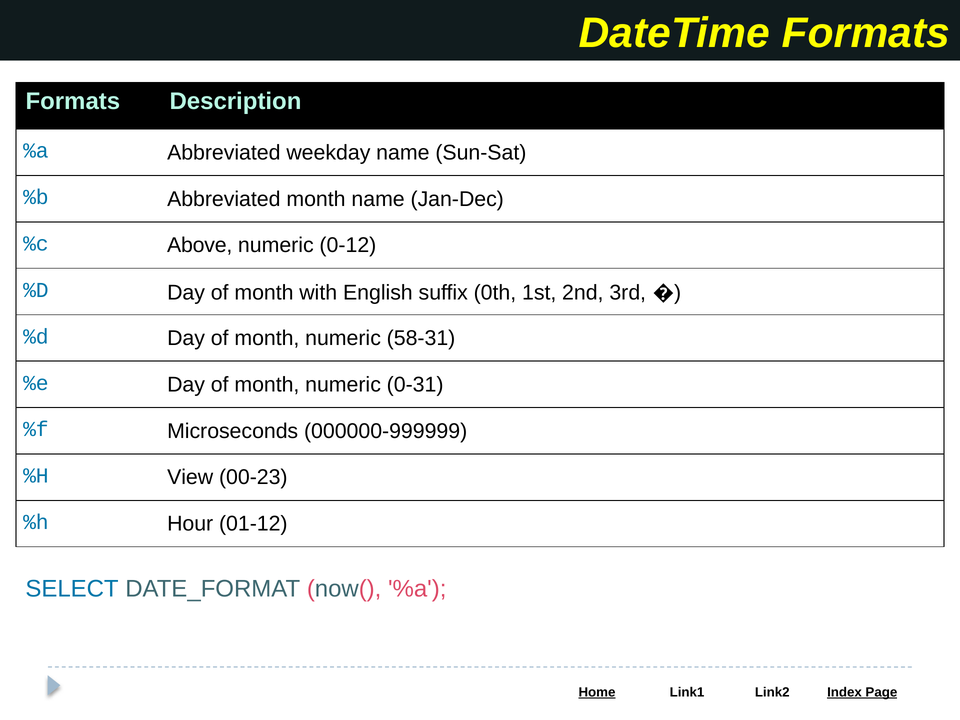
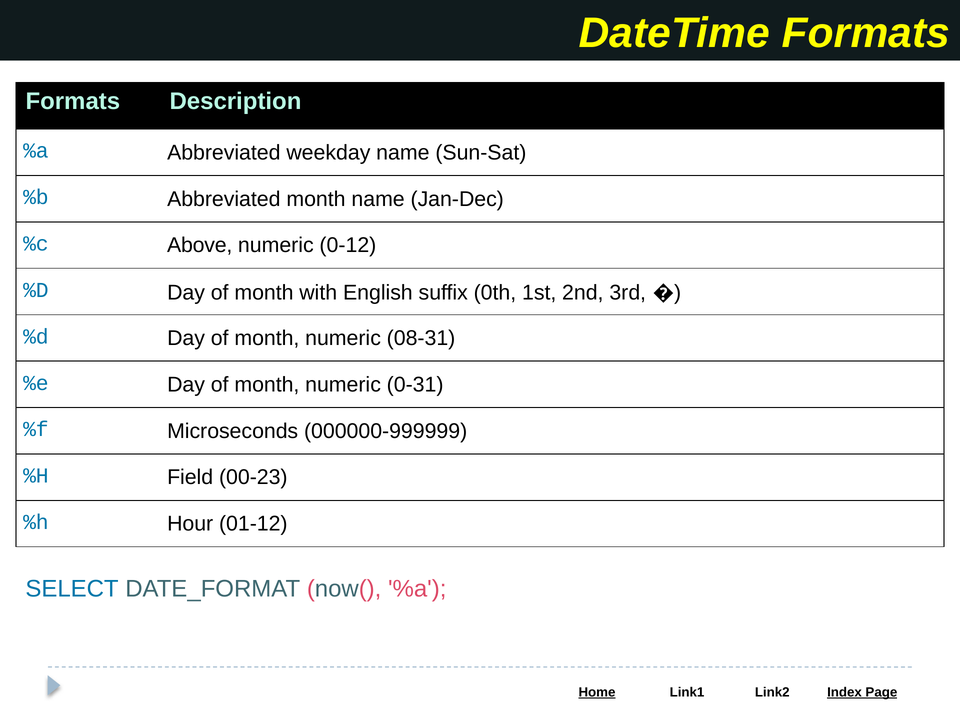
58-31: 58-31 -> 08-31 (421, 338)
View: View -> Field (190, 477)
